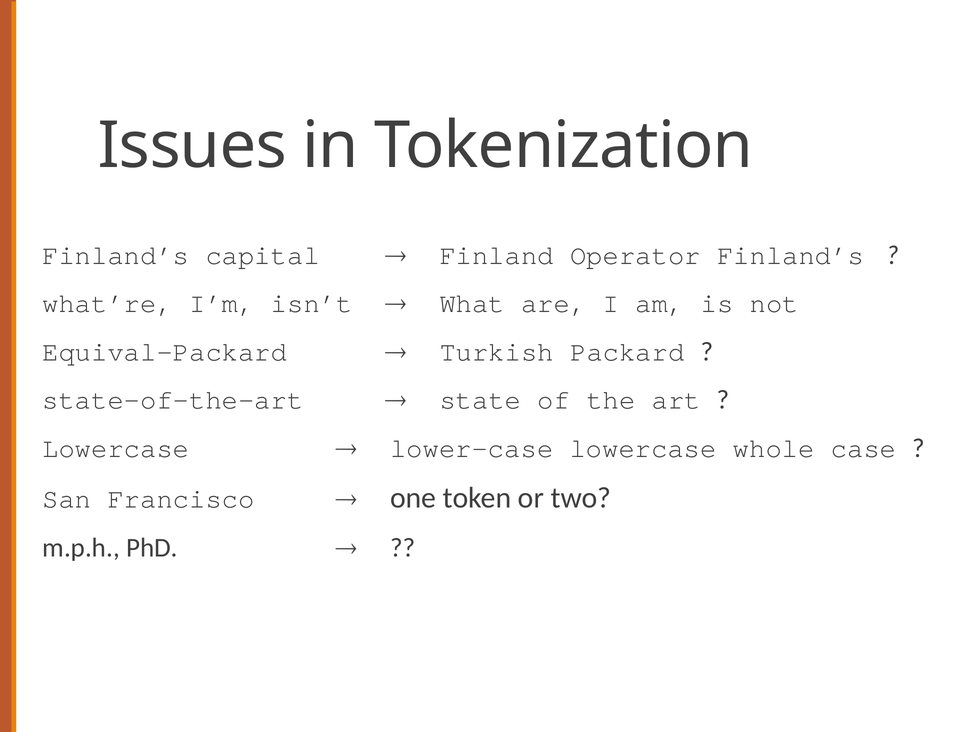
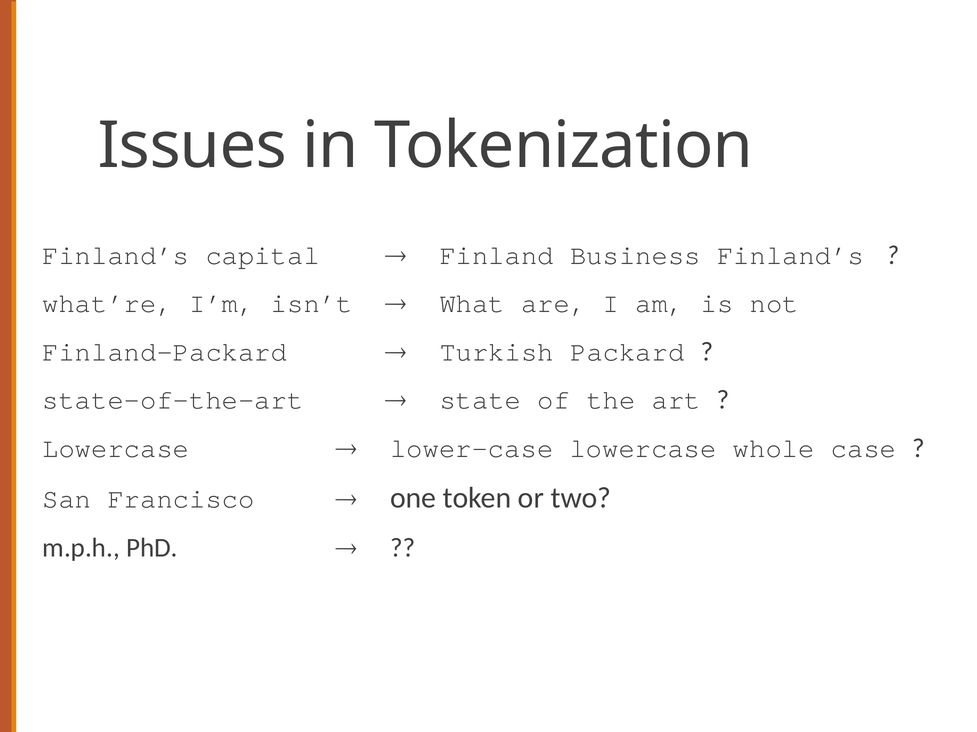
Operator: Operator -> Business (635, 255)
Equival-Packard: Equival-Packard -> Finland-Packard (165, 352)
